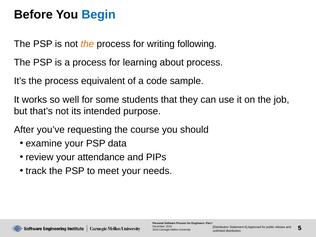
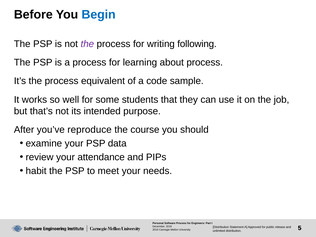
the colour: orange -> purple (87, 44)
requesting: requesting -> reproduce (90, 130)
track: track -> habit (36, 171)
